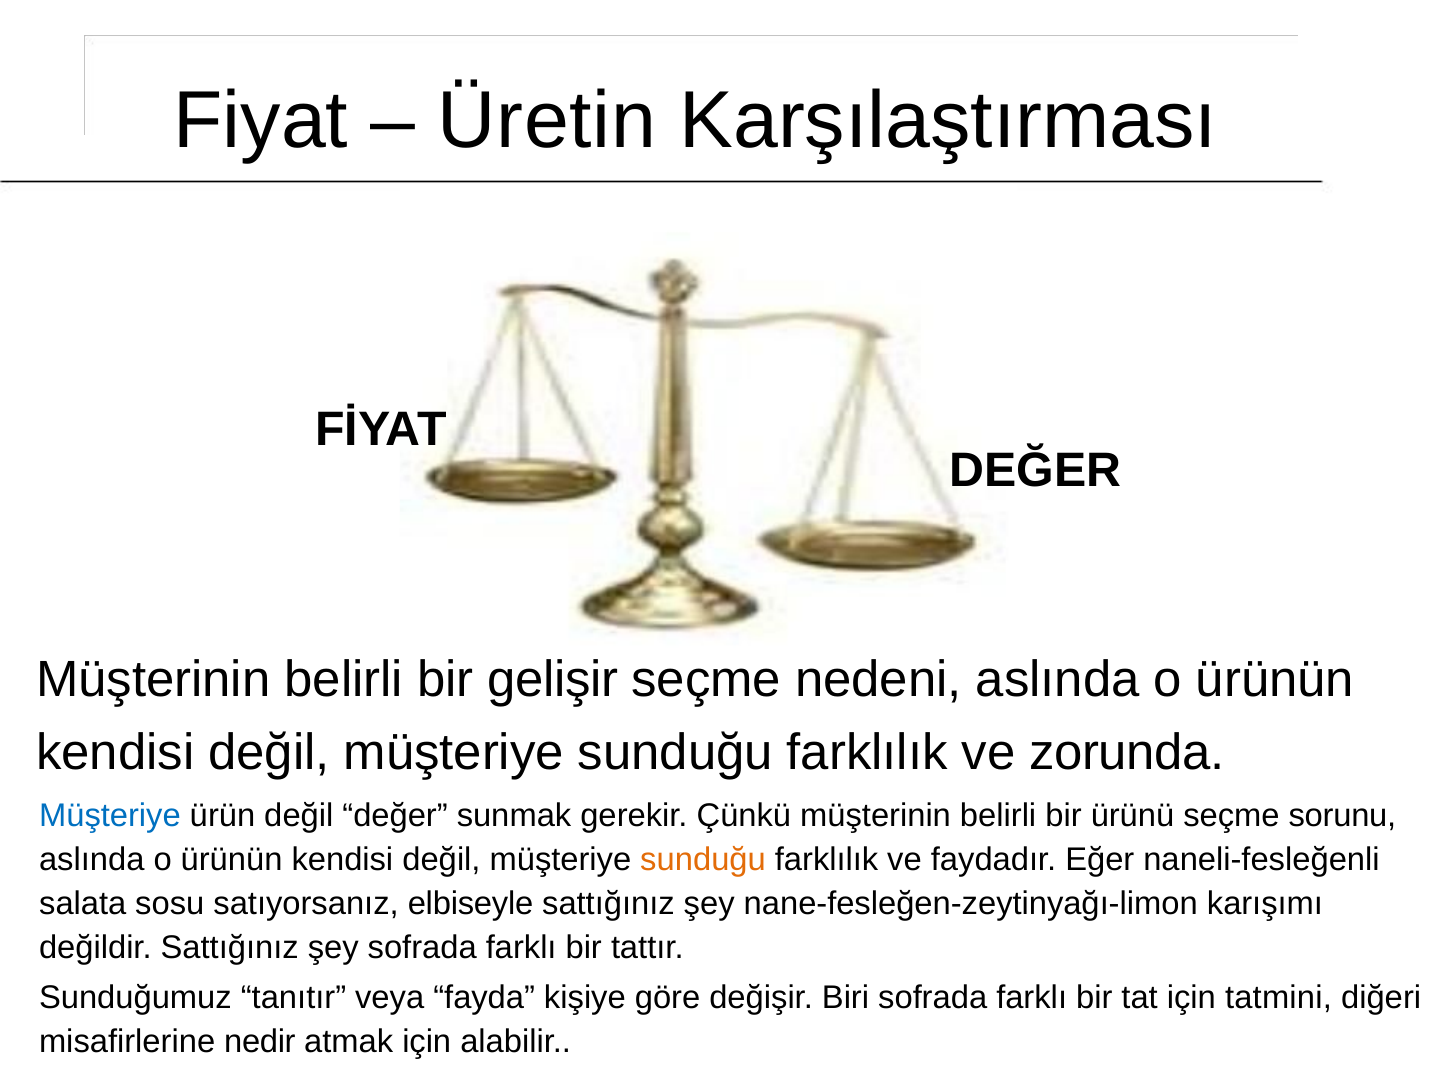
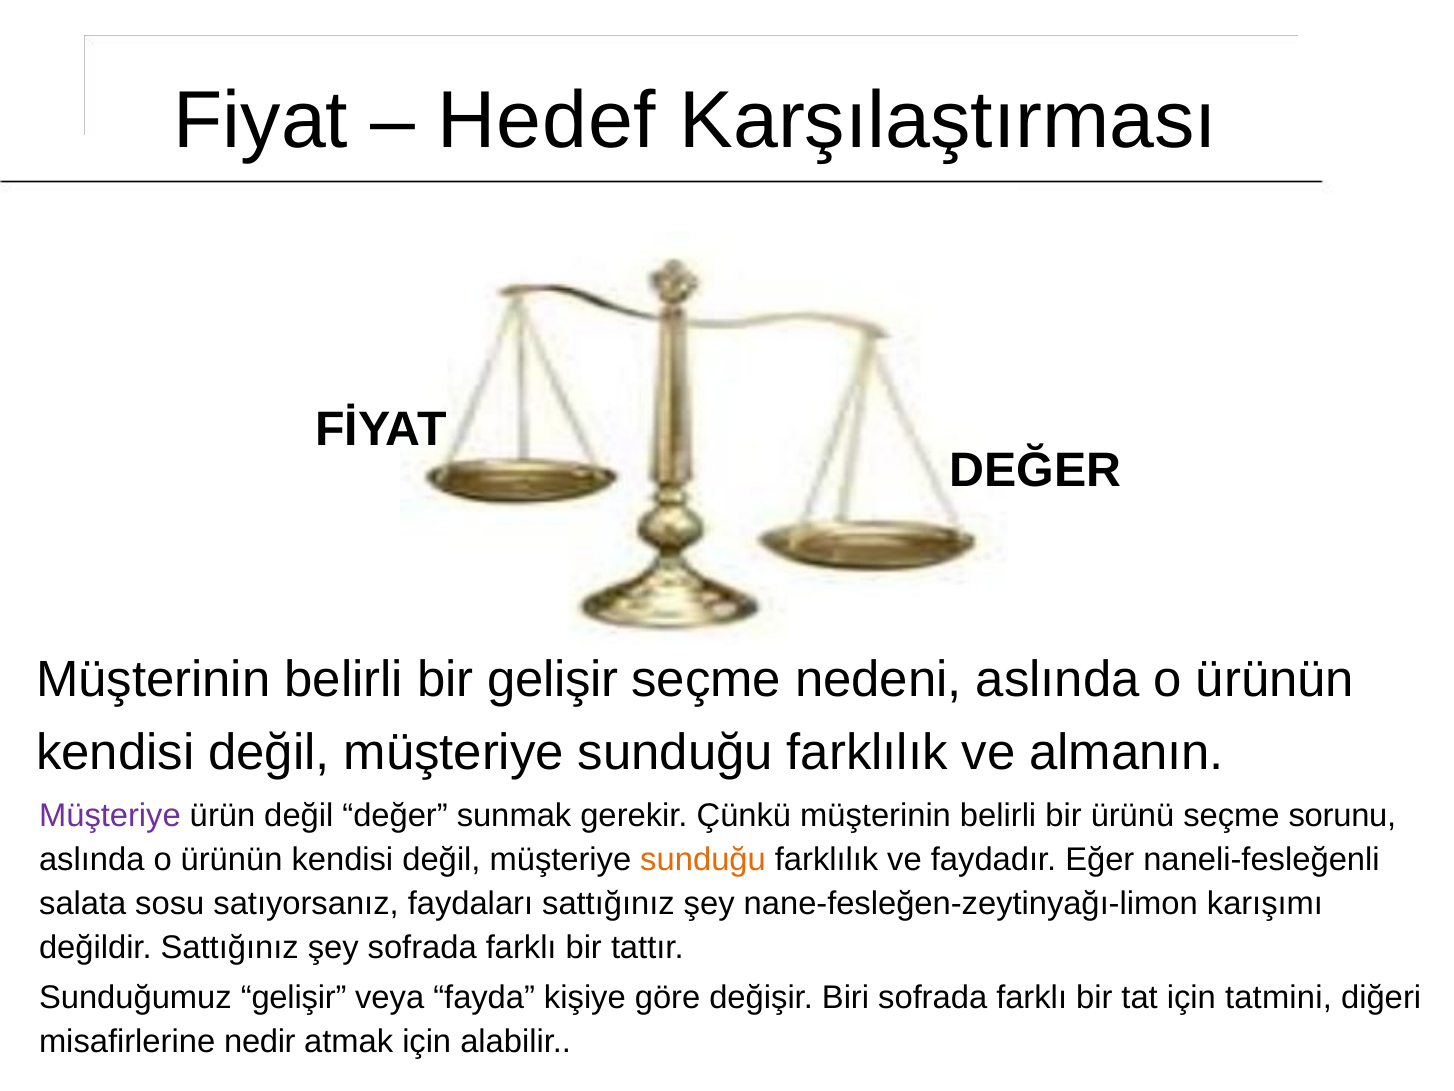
Üretin: Üretin -> Hedef (547, 121)
zorunda: zorunda -> almanın (1127, 753)
Müşteriye colour: blue -> purple (110, 815)
elbiseyle: elbiseyle -> faydaları (470, 903)
Sunduğumuz tanıtır: tanıtır -> gelişir (294, 997)
